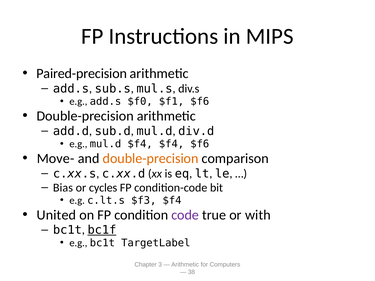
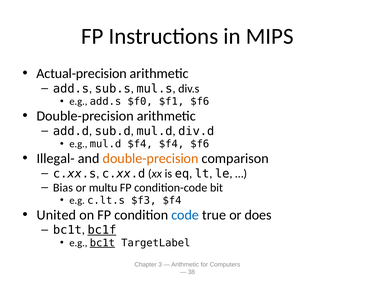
Paired-precision: Paired-precision -> Actual-precision (82, 74)
Move-: Move- -> Illegal- (56, 159)
cycles: cycles -> multu (103, 188)
code colour: purple -> blue (185, 215)
with: with -> does (258, 215)
bc1t underline: none -> present (102, 243)
